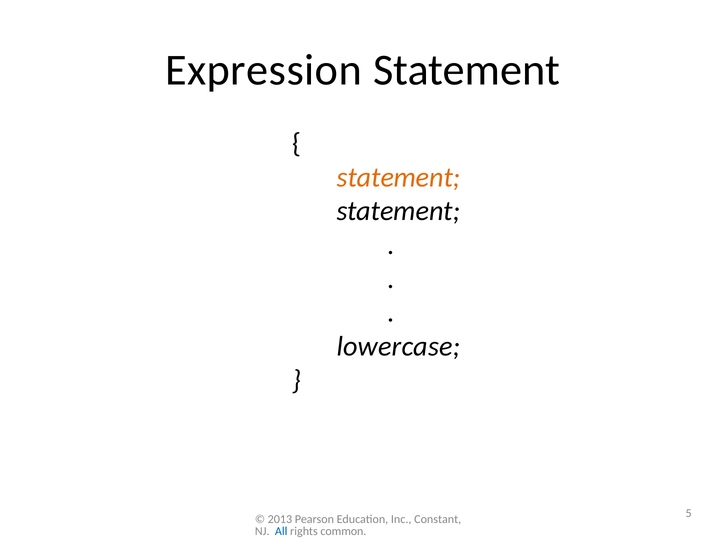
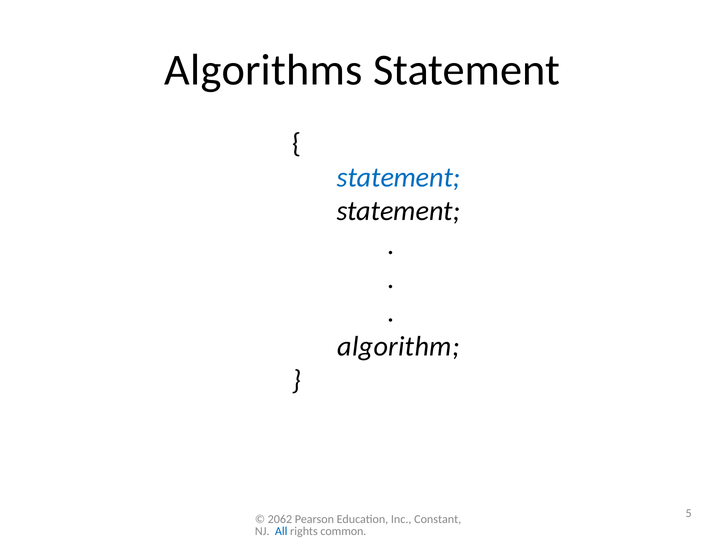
Expression: Expression -> Algorithms (264, 70)
statement colour: orange -> blue (399, 177)
lowercase: lowercase -> algorithm (398, 346)
2013: 2013 -> 2062 (280, 519)
